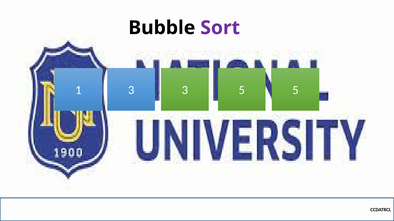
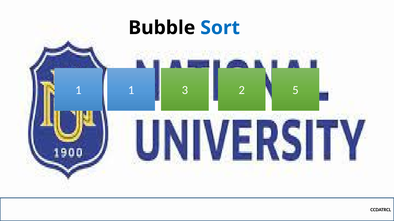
Sort colour: purple -> blue (220, 28)
1 3: 3 -> 1 (131, 90)
3 5: 5 -> 2 (242, 90)
